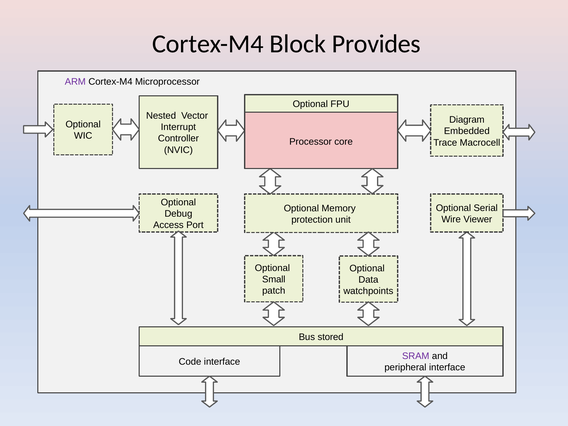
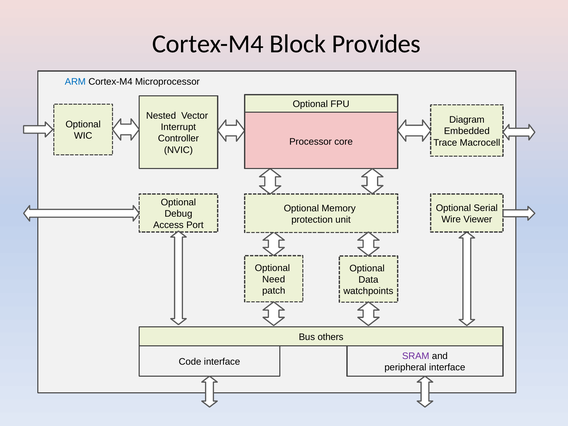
ARM colour: purple -> blue (75, 82)
Small: Small -> Need (274, 279)
stored: stored -> others (331, 337)
